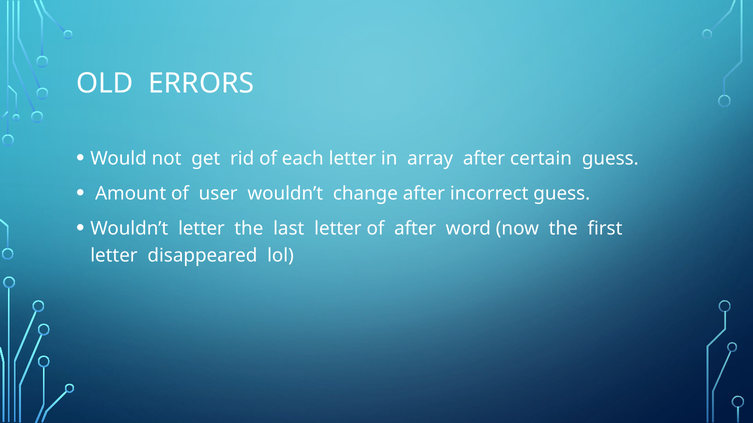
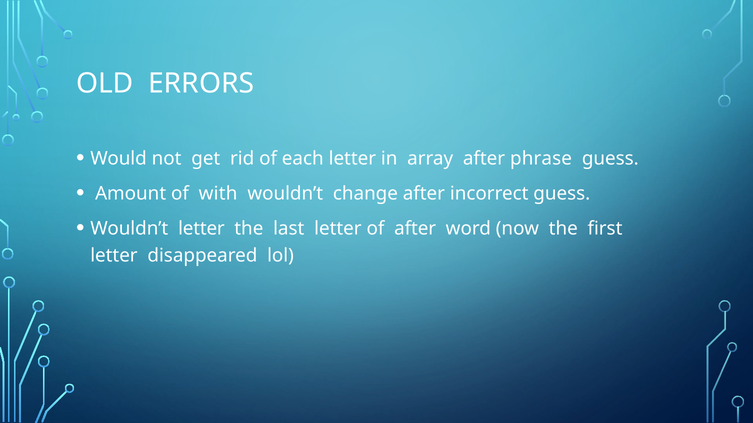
certain: certain -> phrase (541, 159)
user: user -> with (218, 194)
